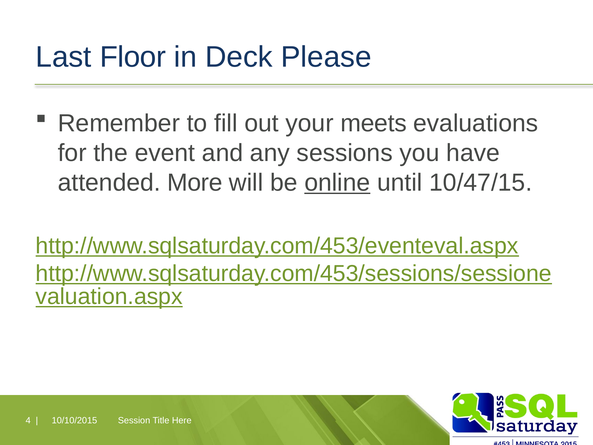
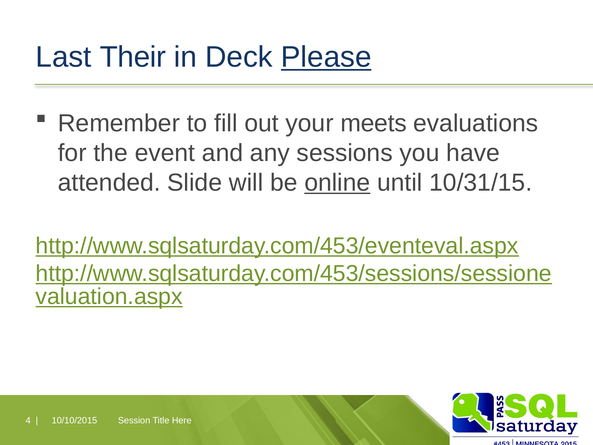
Floor: Floor -> Their (133, 57)
Please underline: none -> present (326, 57)
More: More -> Slide (195, 183)
10/47/15: 10/47/15 -> 10/31/15 (481, 183)
